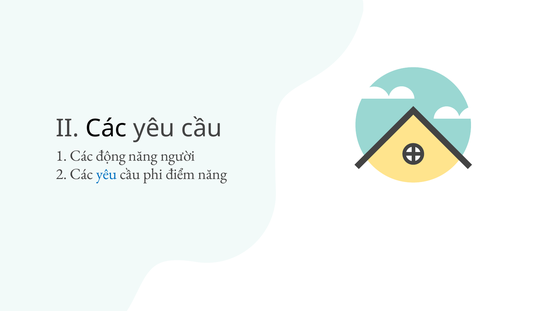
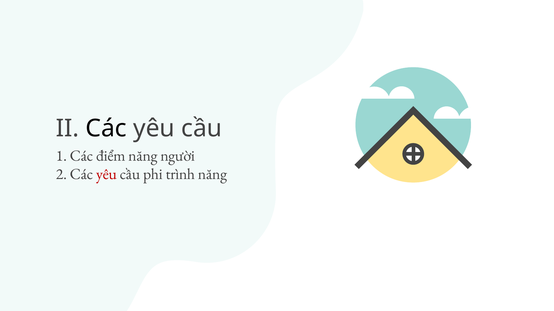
động: động -> điểm (111, 156)
yêu colour: blue -> red (106, 175)
điểm: điểm -> trình (180, 175)
